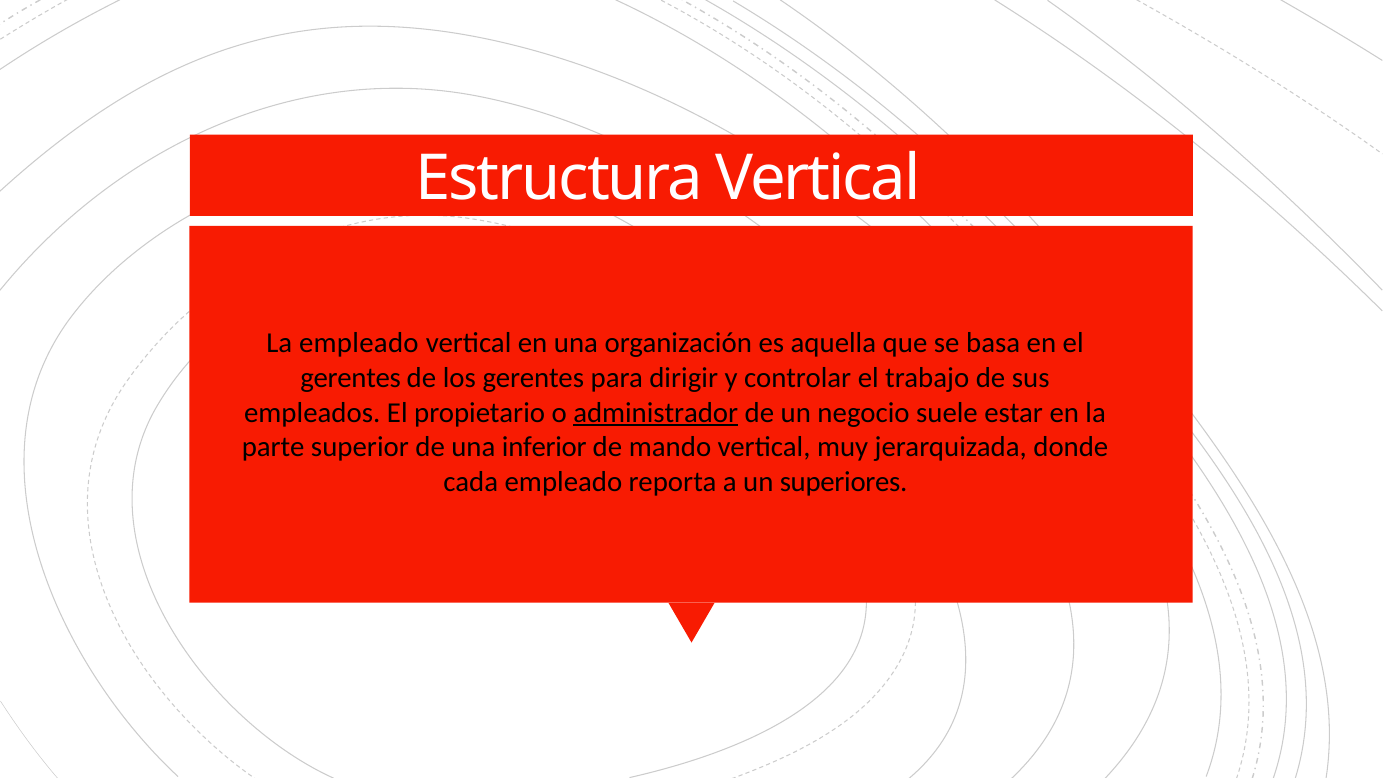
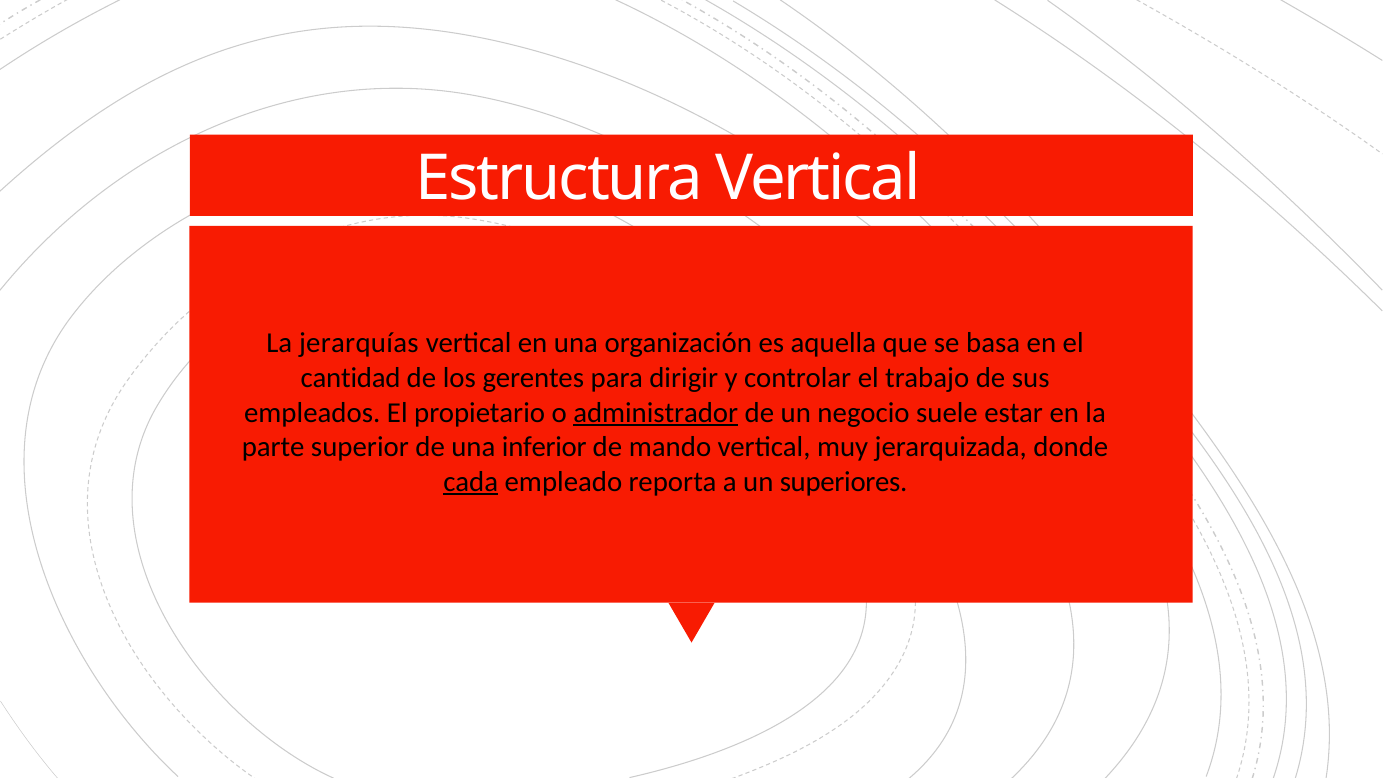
La empleado: empleado -> jerarquías (359, 343)
gerentes: gerentes -> cantidad (351, 378)
cada underline: none -> present (471, 482)
